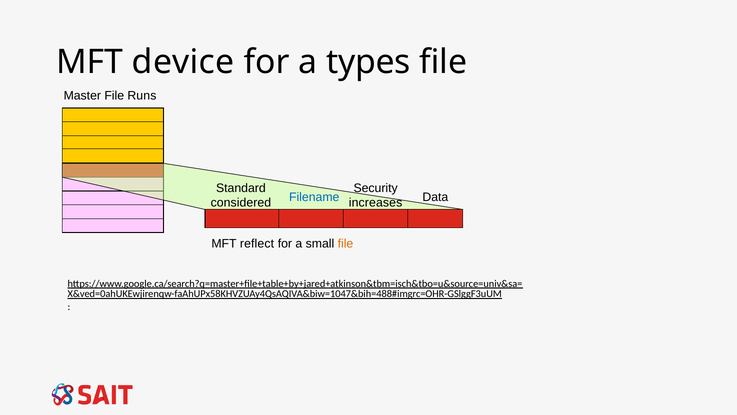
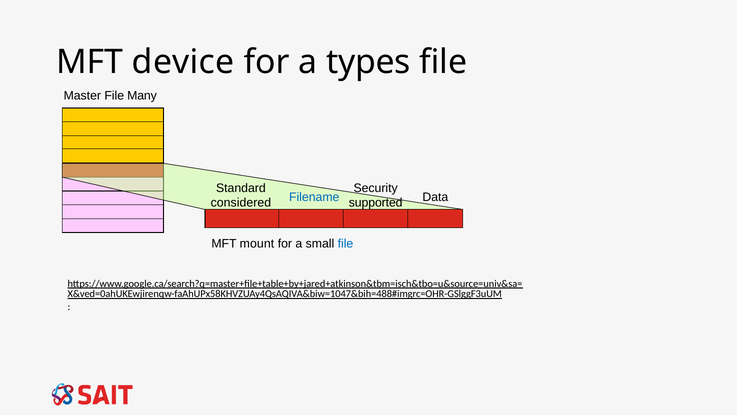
Runs: Runs -> Many (142, 96)
increases: increases -> supported (376, 203)
reflect: reflect -> mount (257, 243)
file colour: orange -> blue (345, 243)
